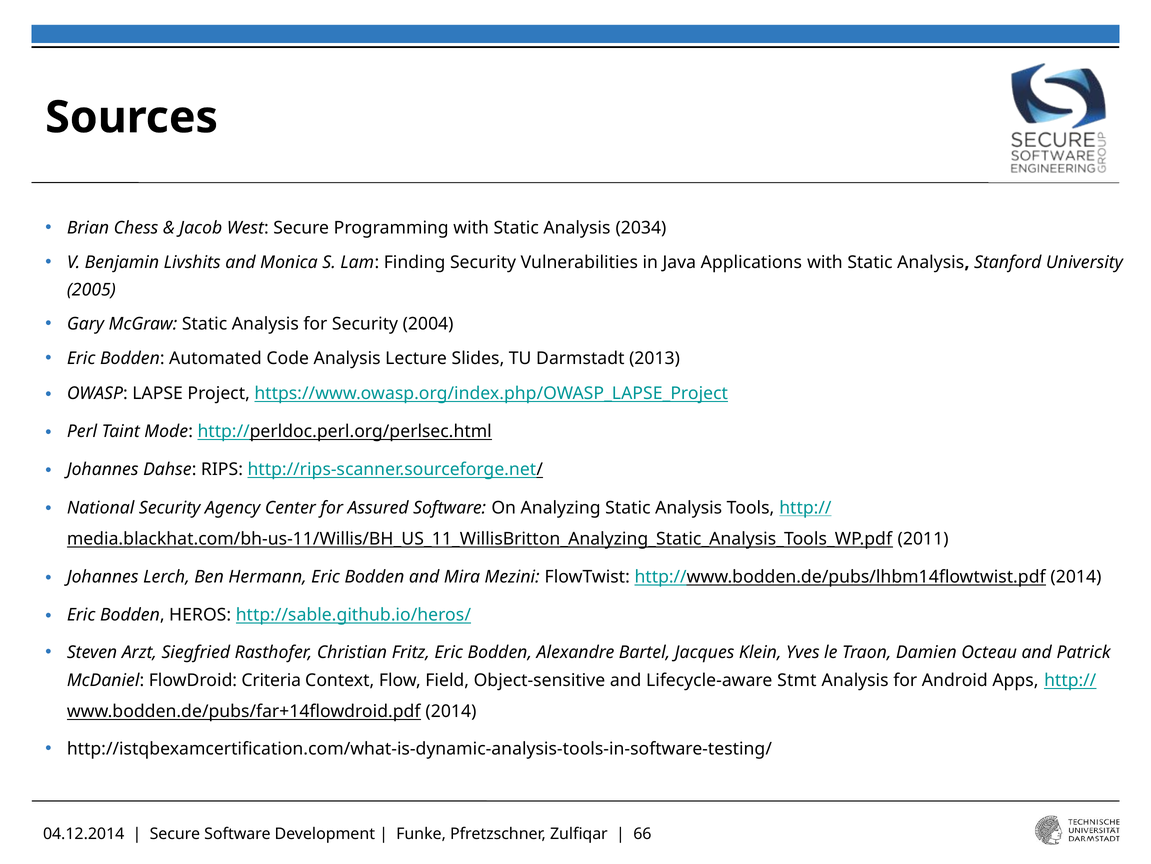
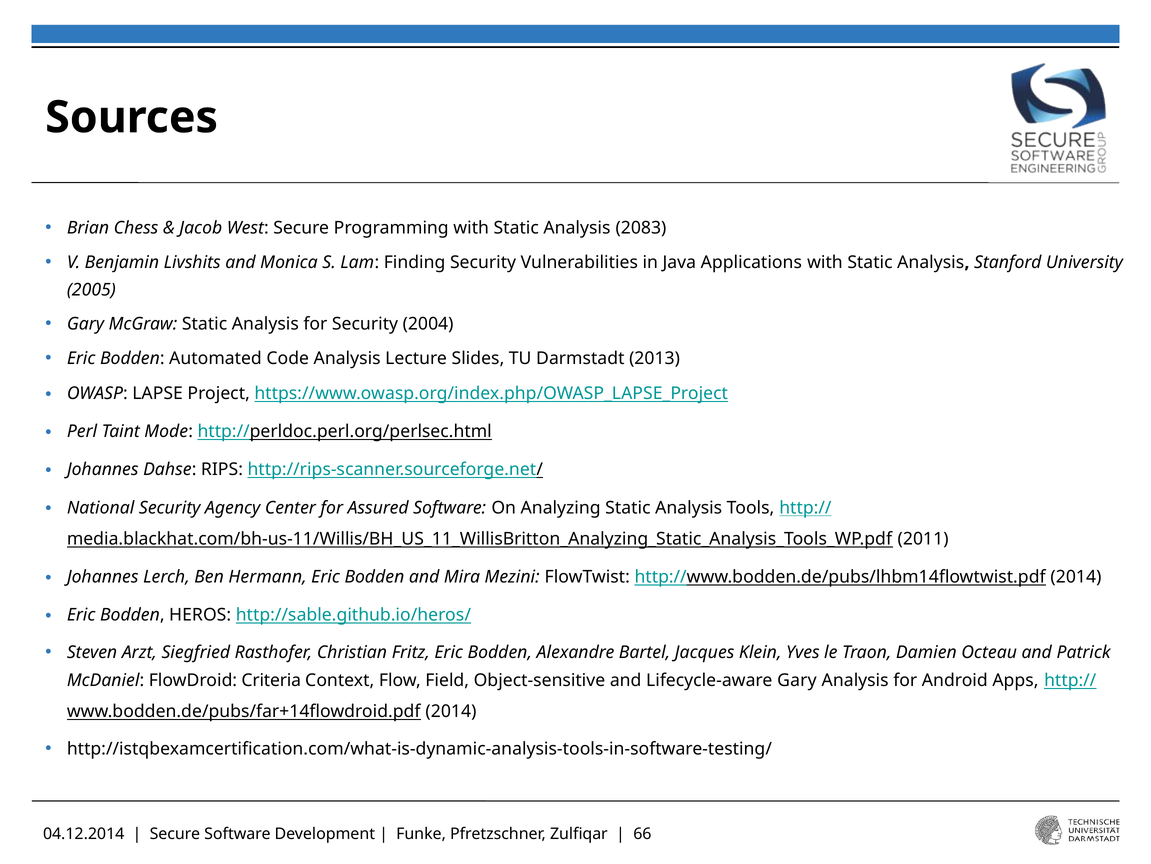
2034: 2034 -> 2083 (641, 228)
Lifecycle-aware Stmt: Stmt -> Gary (797, 680)
